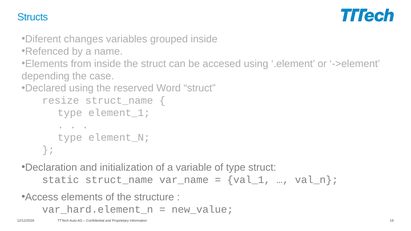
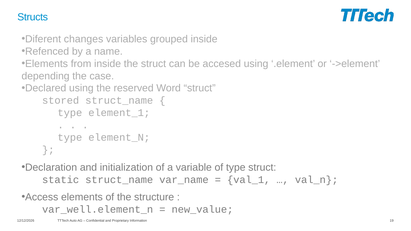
resize: resize -> stored (61, 101)
var_hard.element_n: var_hard.element_n -> var_well.element_n (98, 210)
